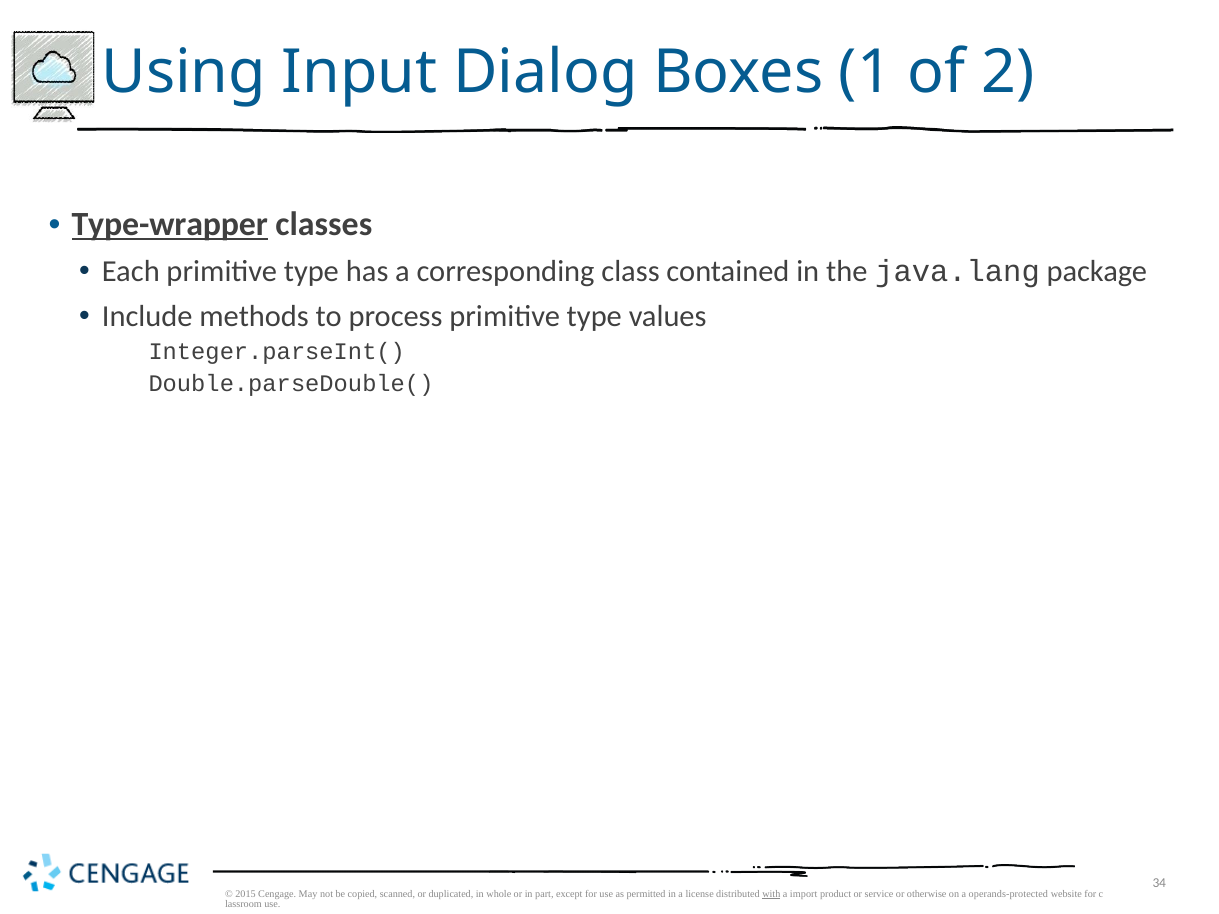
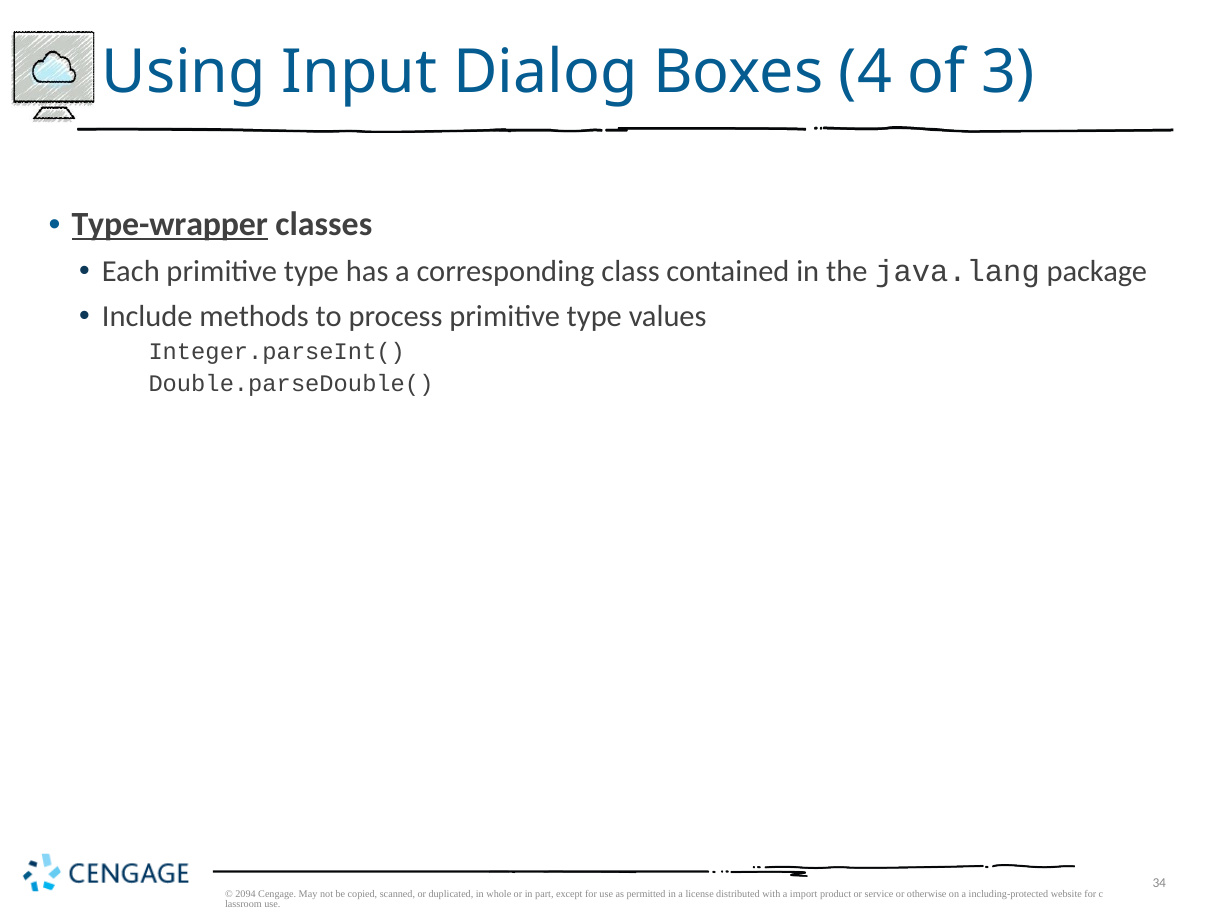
1: 1 -> 4 (865, 72)
2: 2 -> 3 (1008, 72)
2015: 2015 -> 2094 (246, 894)
with underline: present -> none (771, 894)
operands-protected: operands-protected -> including-protected (1008, 894)
